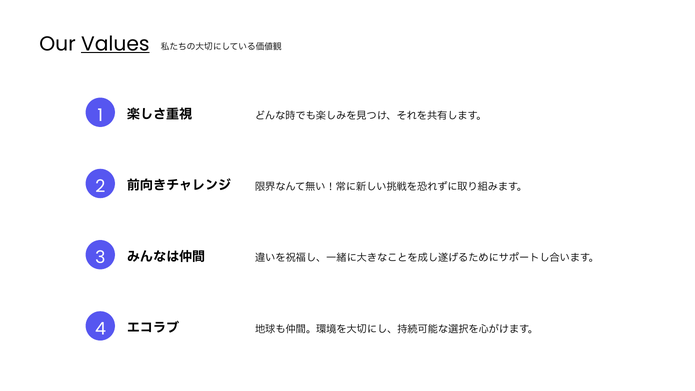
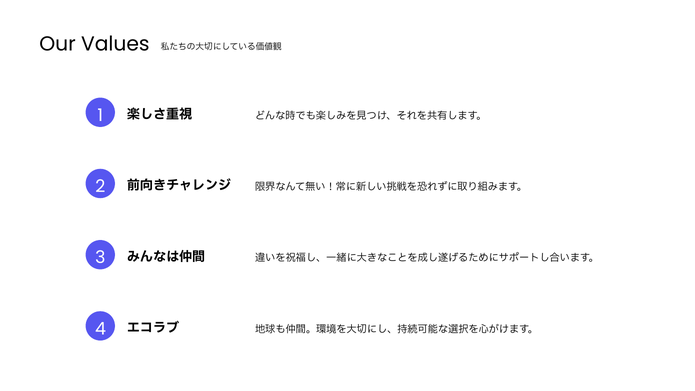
Values underline: present -> none (115, 44)
